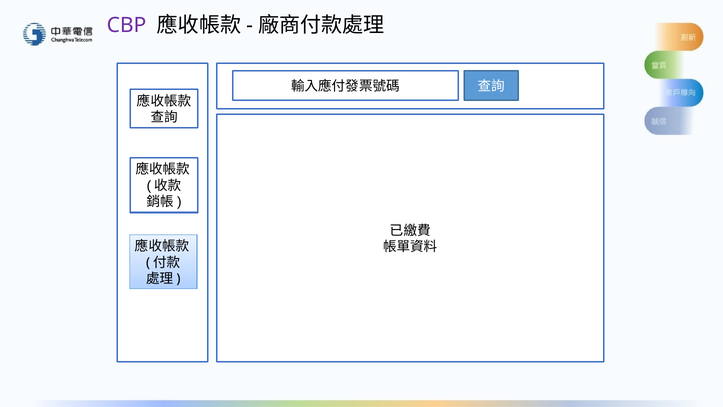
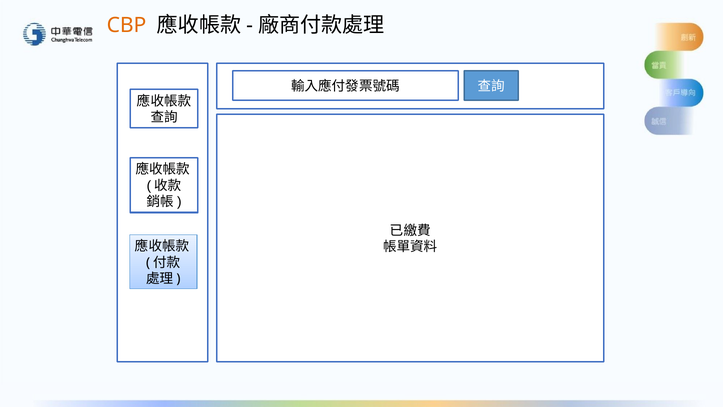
CBP colour: purple -> orange (127, 25)
